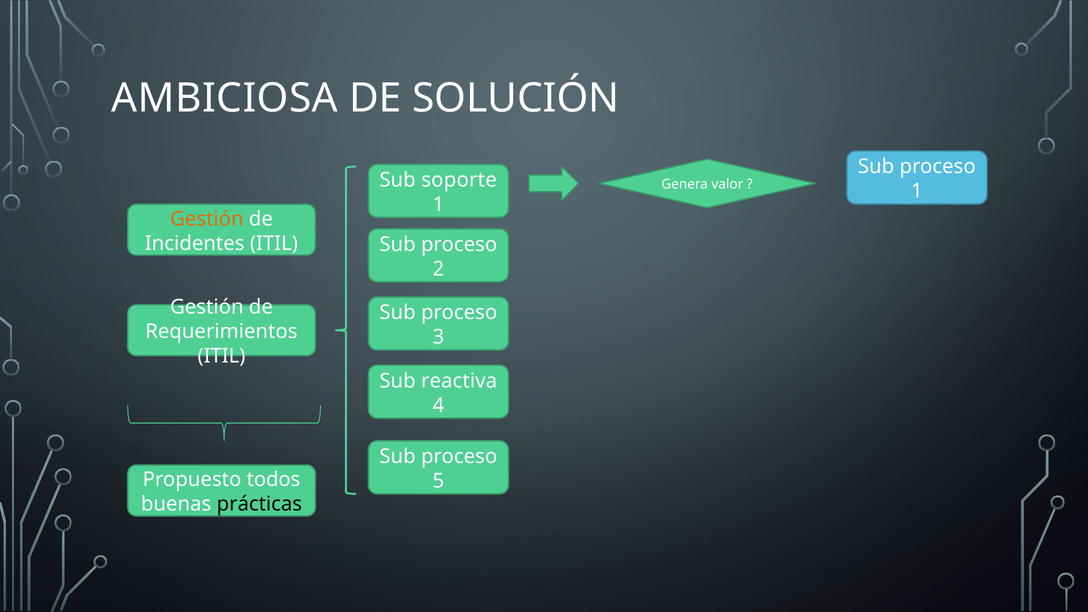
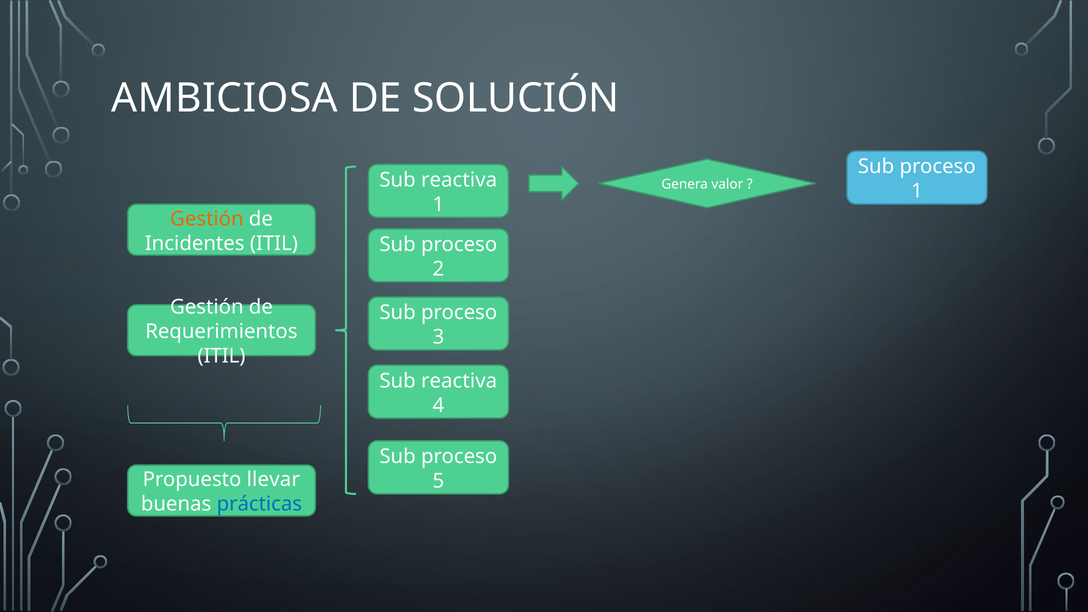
soporte: soporte -> reactiva (459, 180)
todos: todos -> llevar (273, 480)
prácticas colour: black -> blue (259, 504)
